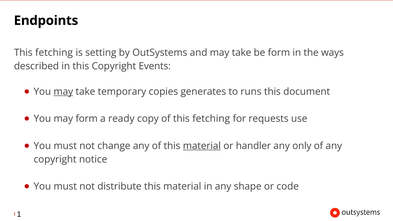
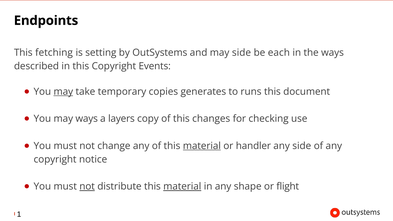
and may take: take -> side (241, 53)
be form: form -> each (279, 53)
may form: form -> ways (87, 119)
ready: ready -> layers (121, 119)
of this fetching: fetching -> changes (211, 119)
requests: requests -> checking (269, 119)
any only: only -> side (302, 146)
not underline: none -> present (87, 186)
material underline: none -> present (182, 186)
code: code -> flight (288, 186)
